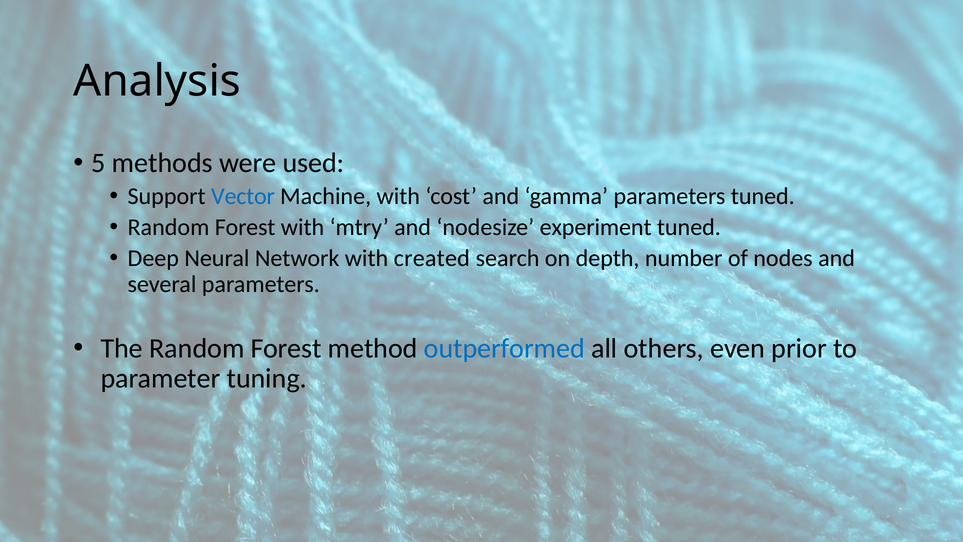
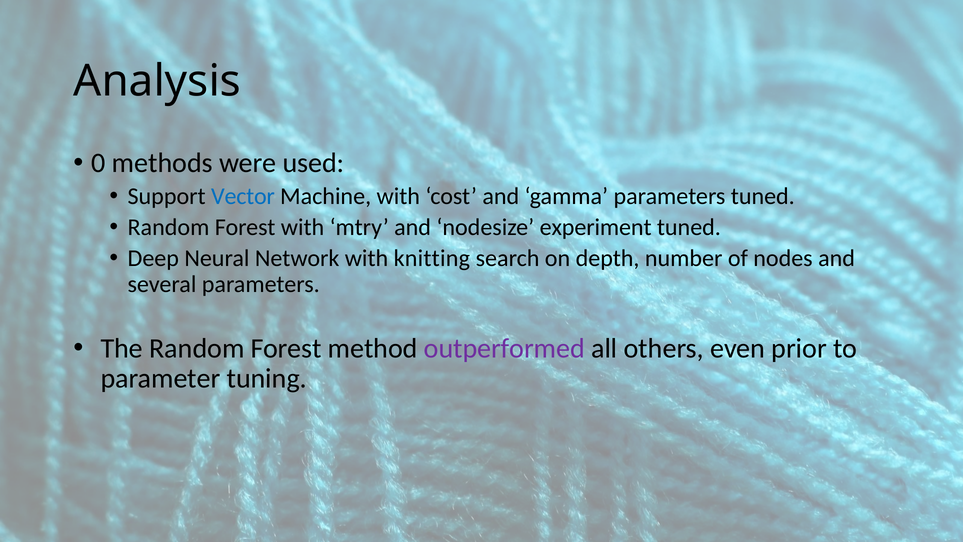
5: 5 -> 0 (99, 163)
created: created -> knitting (432, 258)
outperformed colour: blue -> purple (504, 348)
